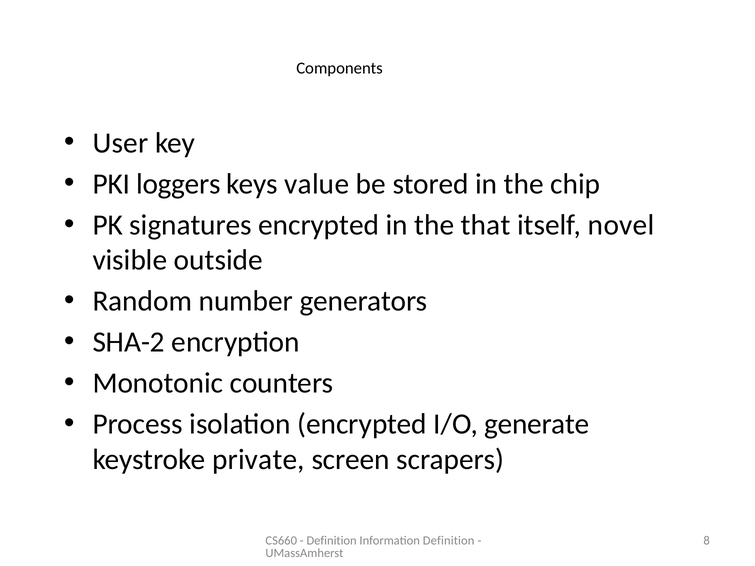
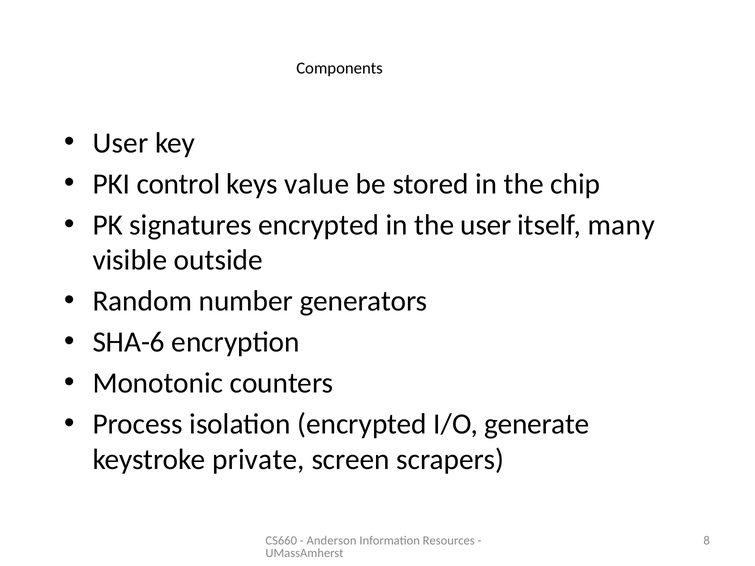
loggers: loggers -> control (178, 184)
the that: that -> user (486, 225)
novel: novel -> many (621, 225)
SHA-2: SHA-2 -> SHA-6 (129, 342)
Definition: Definition -> Anderson (332, 541)
Information Definition: Definition -> Resources (449, 541)
